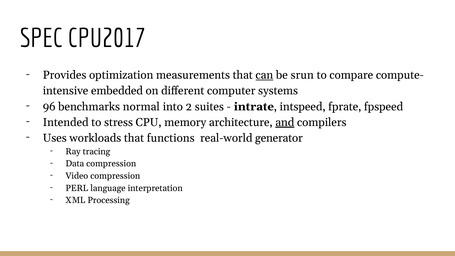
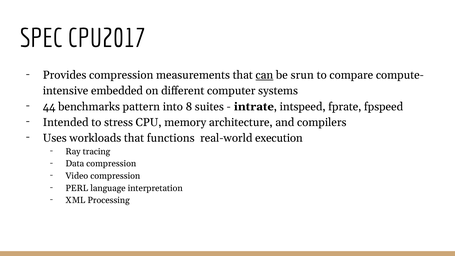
Provides optimization: optimization -> compression (121, 75)
96: 96 -> 44 (49, 107)
normal: normal -> pattern (141, 107)
2: 2 -> 8 (189, 107)
and underline: present -> none (285, 122)
generator: generator -> execution (279, 138)
